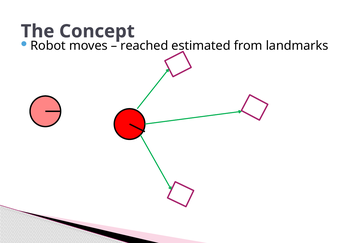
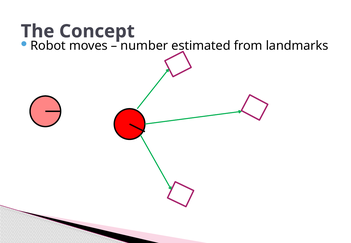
reached: reached -> number (144, 46)
